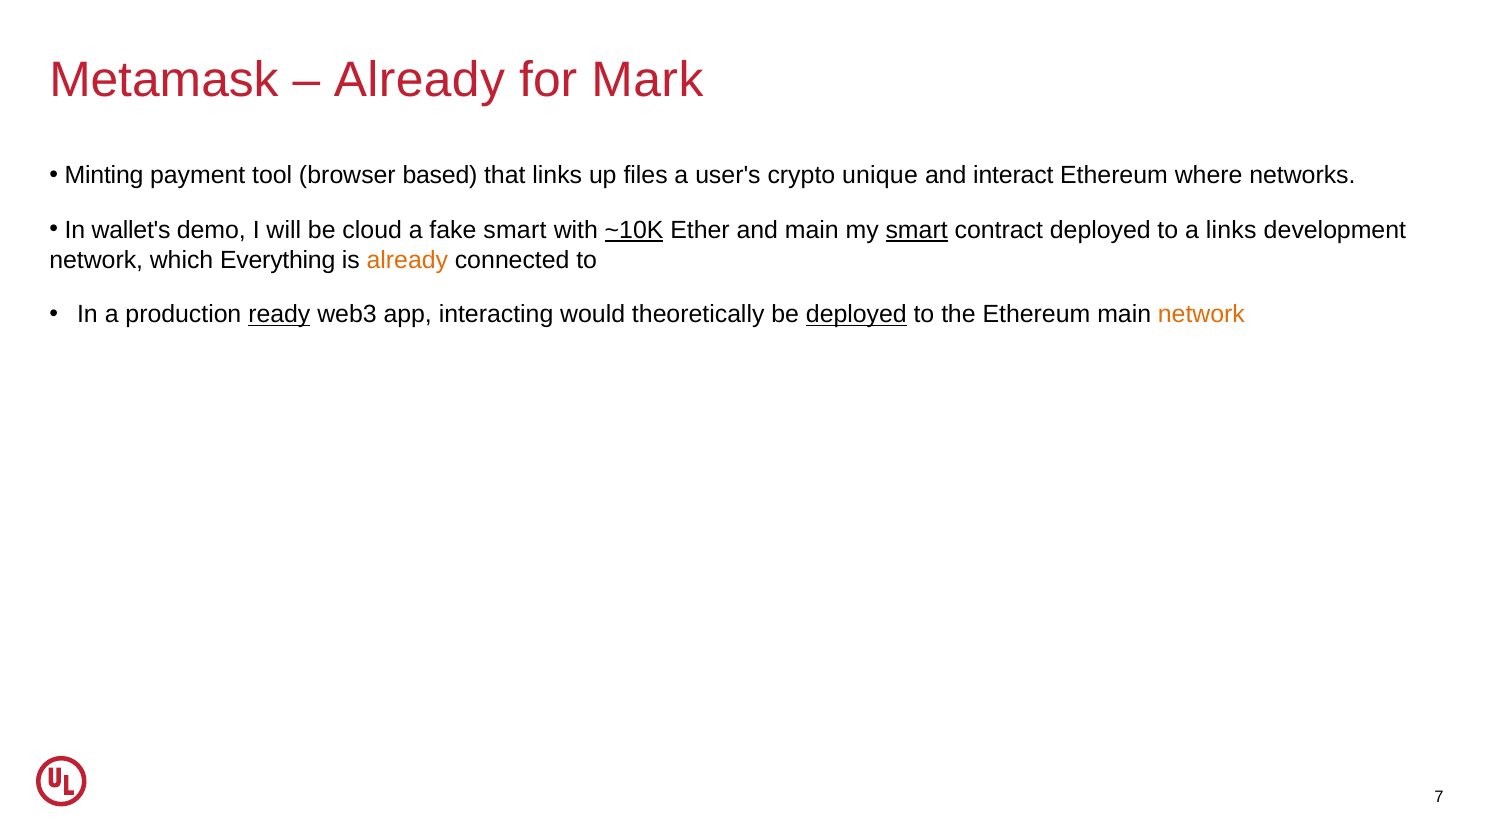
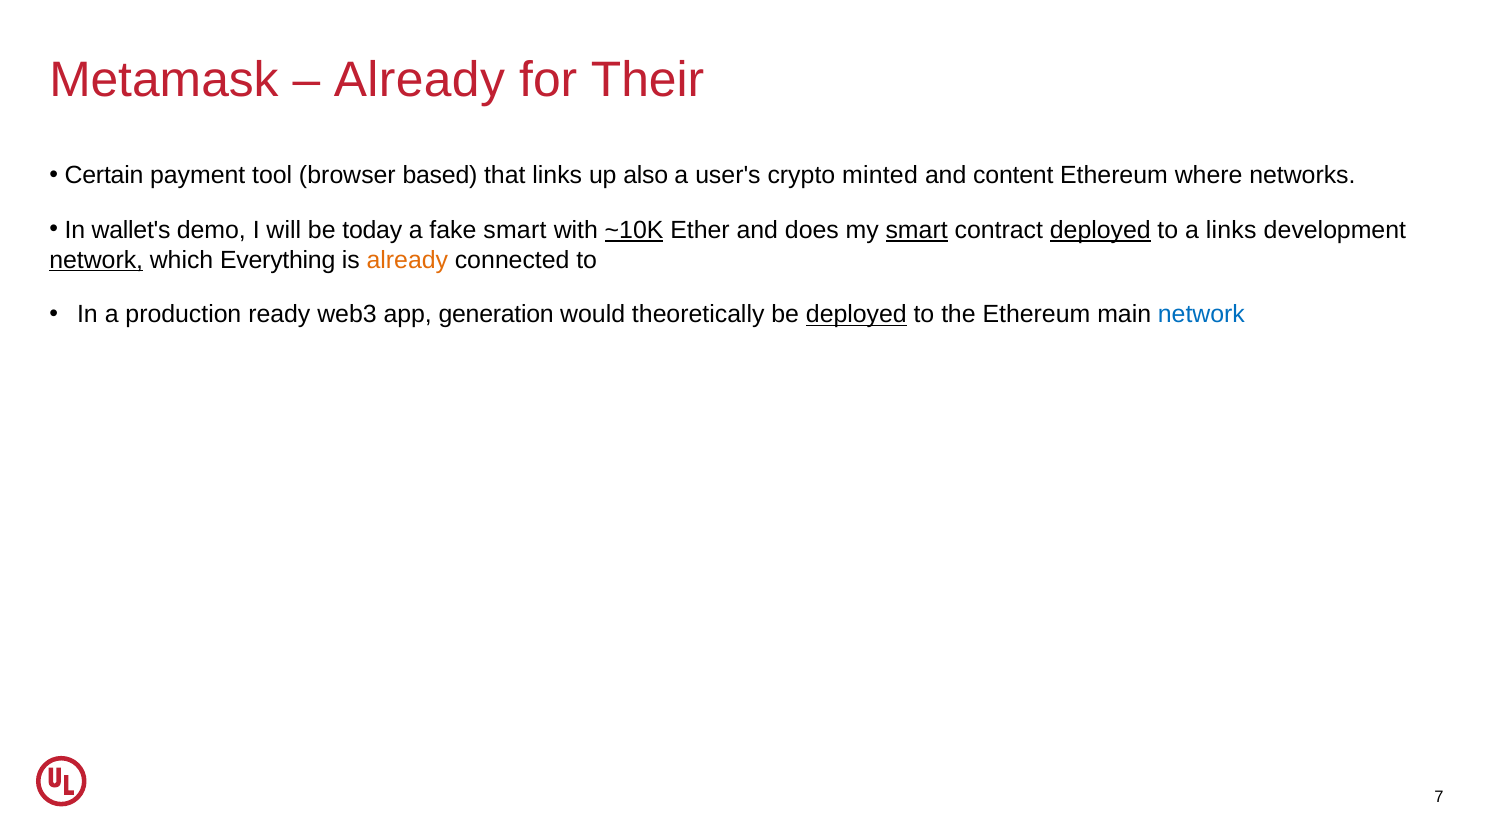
Mark: Mark -> Their (648, 80)
Minting: Minting -> Certain (104, 175)
files: files -> also (646, 175)
unique: unique -> minted (880, 175)
interact: interact -> content (1013, 175)
cloud: cloud -> today (372, 230)
and main: main -> does (812, 230)
deployed underline: none -> present (1100, 230)
network underline: none -> present (96, 260)
ready underline: present -> none (279, 315)
interacting: interacting -> generation (496, 315)
network colour: orange -> blue (1201, 315)
